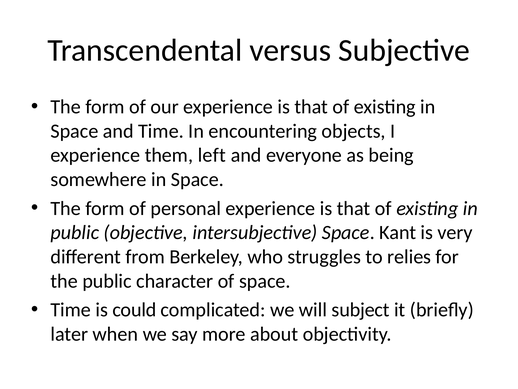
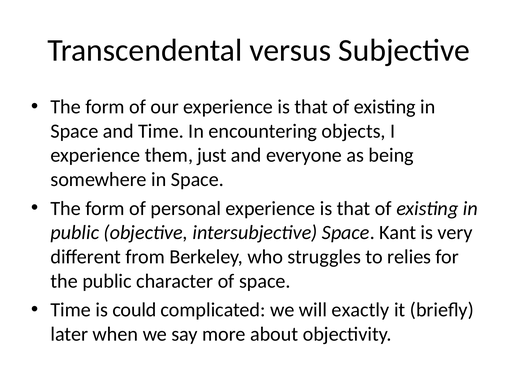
left: left -> just (212, 155)
subject: subject -> exactly (361, 309)
